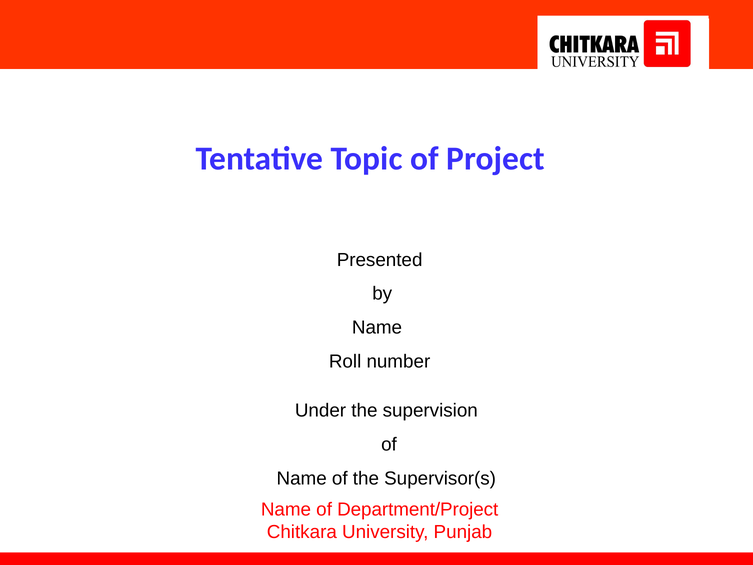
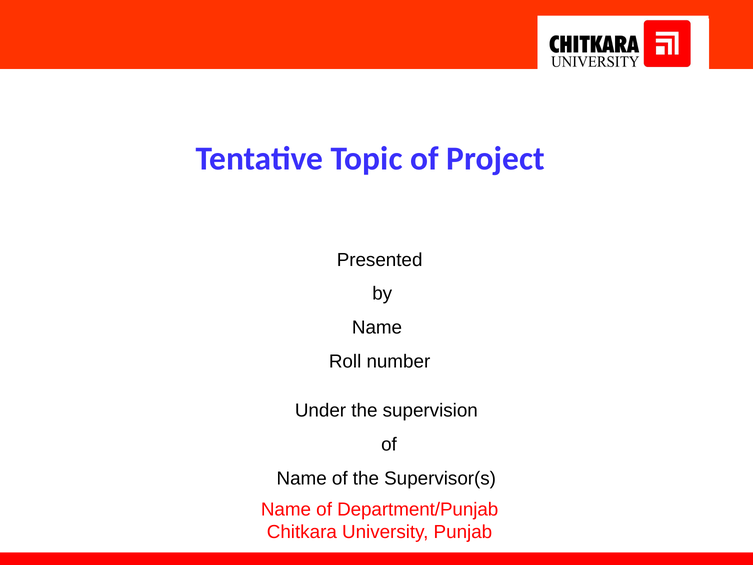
Department/Project: Department/Project -> Department/Punjab (418, 509)
